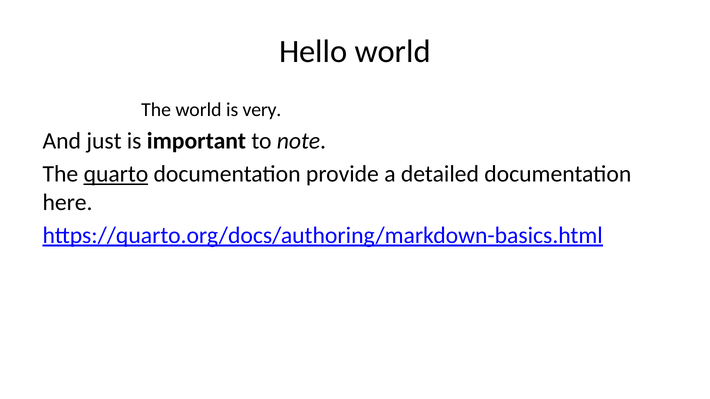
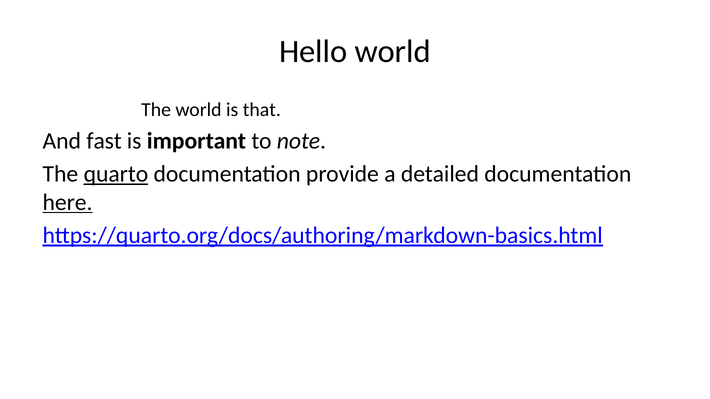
very: very -> that (262, 110)
just: just -> fast (104, 141)
here underline: none -> present (68, 203)
